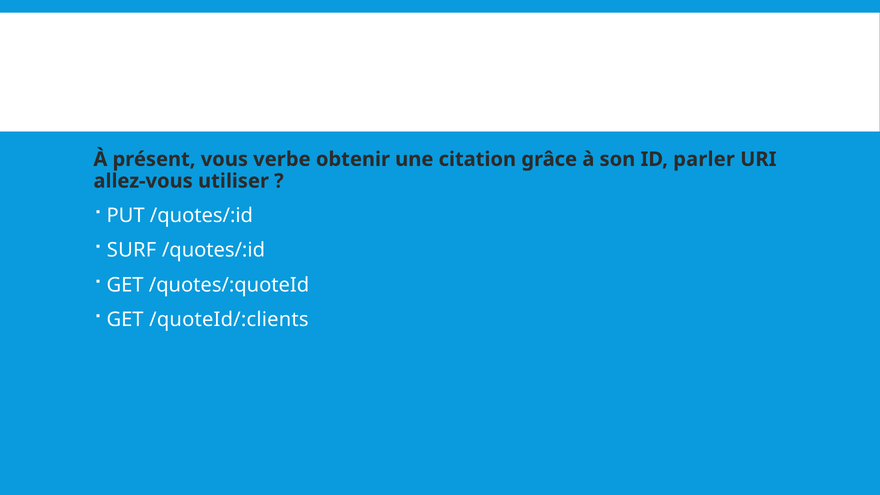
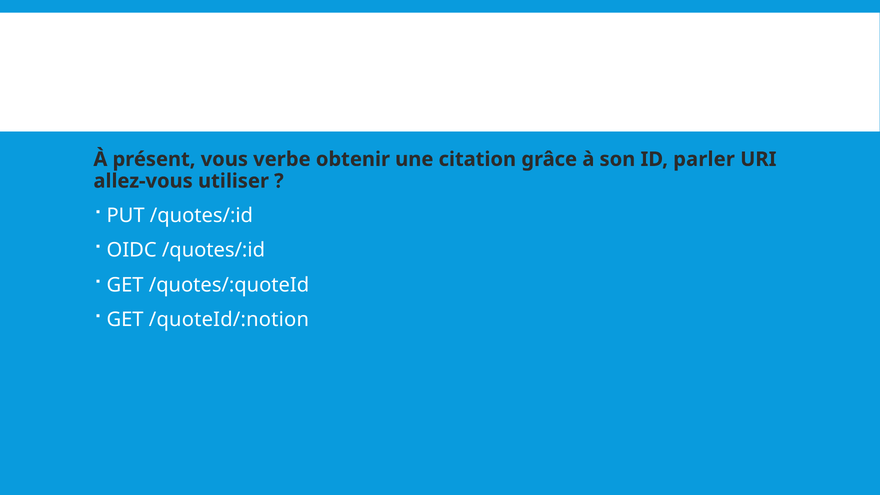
SURF: SURF -> OIDC (132, 250)
/quoteId/:clients: /quoteId/:clients -> /quoteId/:notion (229, 319)
